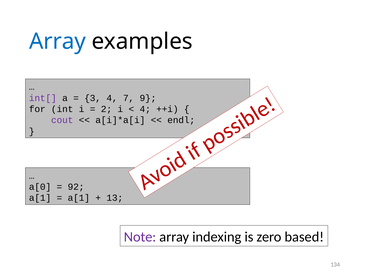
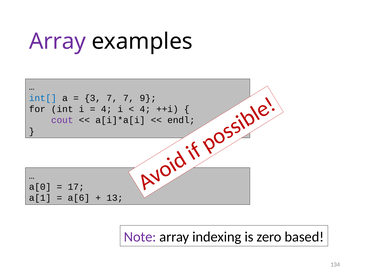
Array colour: blue -> purple (57, 41)
int[ colour: purple -> blue (43, 98)
3 4: 4 -> 7 (112, 98)
2: 2 -> 4 (106, 109)
92: 92 -> 17 (76, 187)
a[1: a[1 -> a[6 (79, 198)
